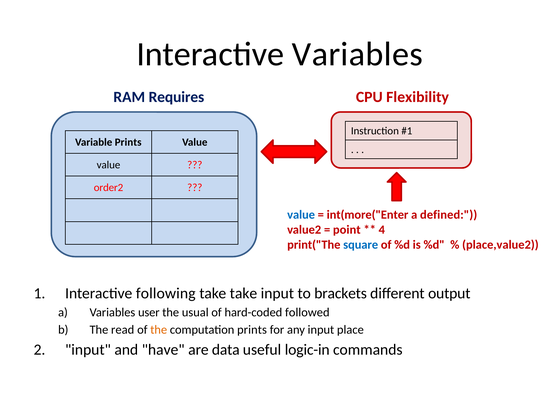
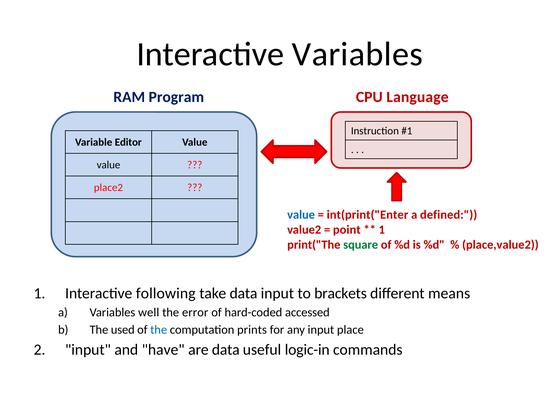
Requires: Requires -> Program (176, 97)
Flexibility: Flexibility -> Language (418, 97)
Variable Prints: Prints -> Editor (128, 142)
order2: order2 -> place2 (108, 188)
int(more("Enter: int(more("Enter -> int(print("Enter (367, 215)
4: 4 -> 1 (382, 230)
square colour: blue -> green (361, 245)
take take: take -> data (244, 293)
output: output -> means (449, 293)
user: user -> well (149, 312)
usual: usual -> error (195, 312)
followed: followed -> accessed (307, 312)
read: read -> used (123, 330)
the colour: orange -> blue (159, 330)
